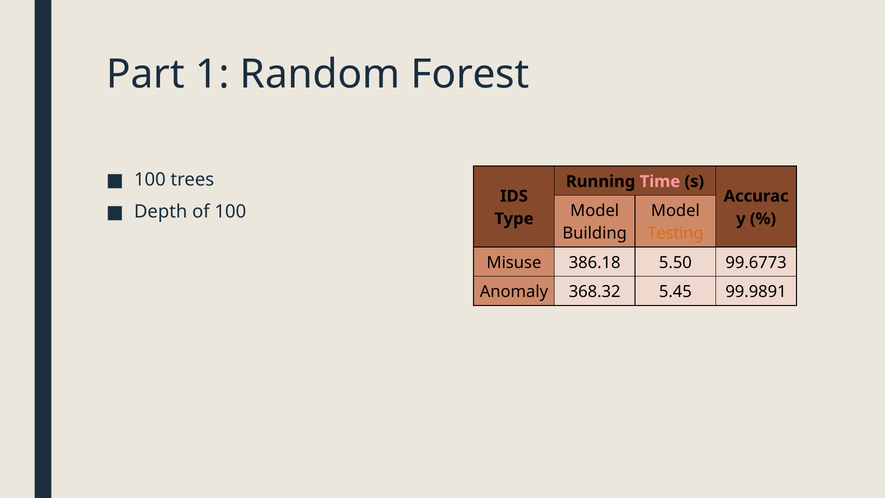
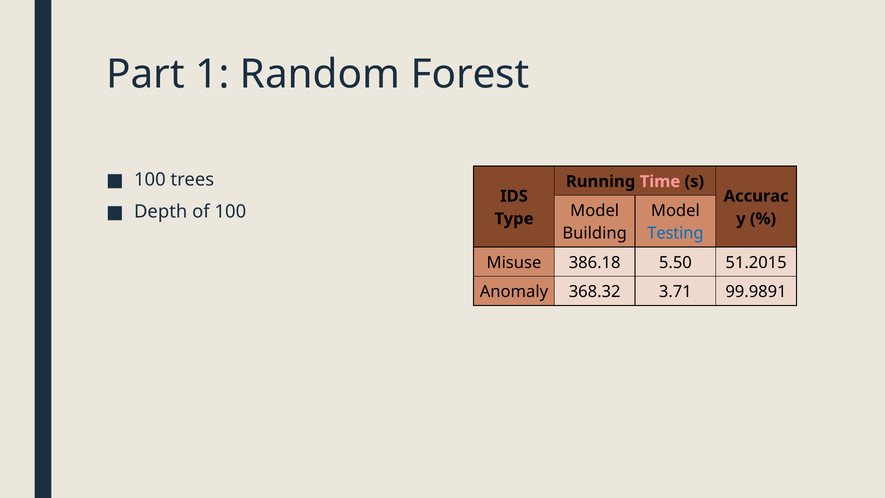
Testing colour: orange -> blue (675, 233)
99.6773: 99.6773 -> 51.2015 (756, 263)
5.45: 5.45 -> 3.71 (675, 292)
